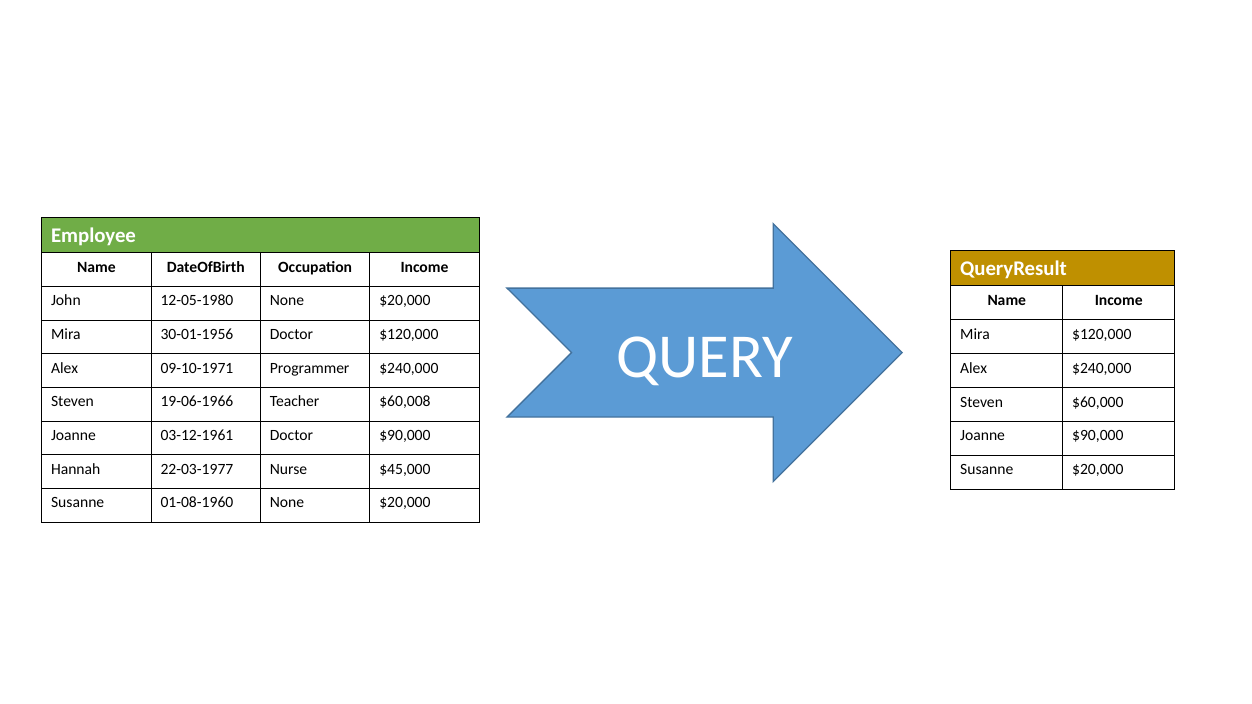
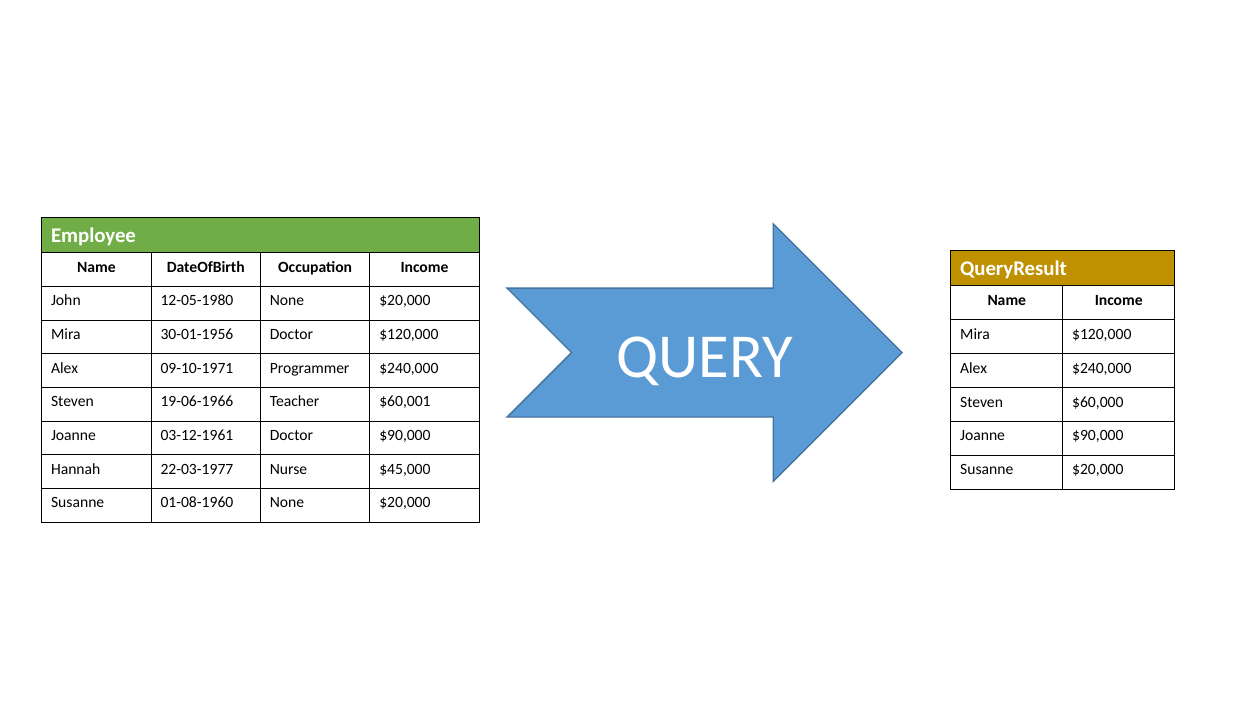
$60,008: $60,008 -> $60,001 (405, 402)
